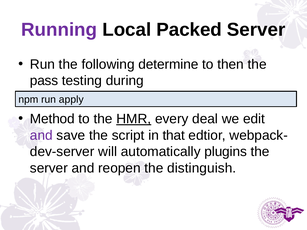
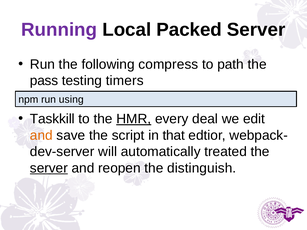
determine: determine -> compress (168, 64)
then: then -> path (231, 64)
during: during -> timers (125, 81)
apply: apply -> using (71, 100)
Method: Method -> Taskkill (52, 119)
and colour: purple -> orange (41, 135)
plugins: plugins -> treated (226, 152)
server underline: none -> present (49, 168)
